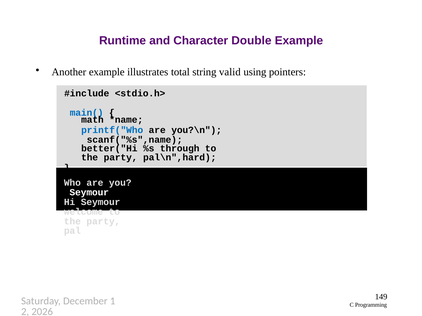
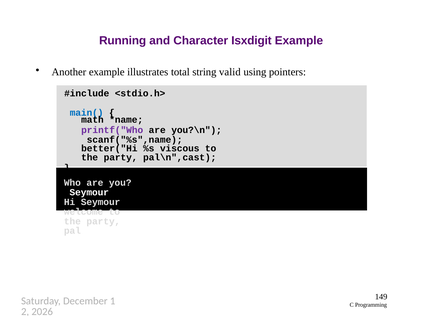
Runtime: Runtime -> Running (123, 41)
Double: Double -> Isxdigit (251, 41)
printf("Who colour: blue -> purple (112, 130)
through: through -> viscous (180, 149)
pal\n",hard: pal\n",hard -> pal\n",cast (180, 157)
